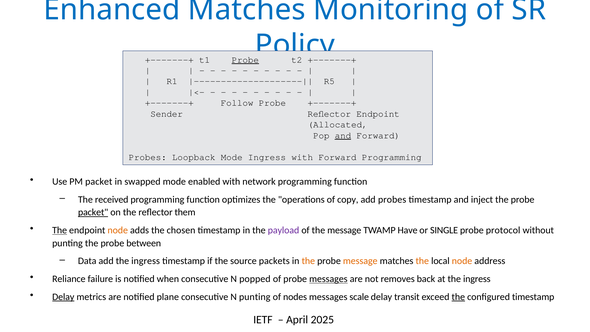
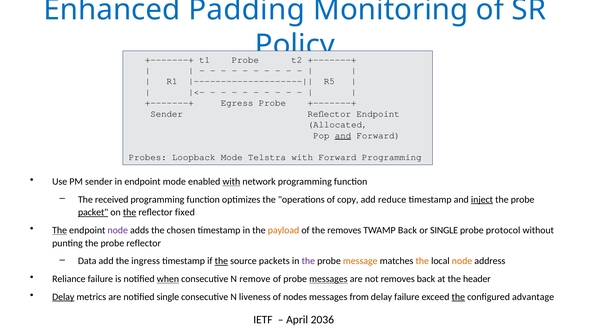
Enhanced Matches: Matches -> Padding (247, 10)
Probe underline: present -> none (245, 60)
Follow: Follow -> Egress (237, 103)
Mode Ingress: Ingress -> Telstra (267, 157)
PM packet: packet -> sender (99, 182)
in swapped: swapped -> endpoint (143, 182)
with underline: none -> present (231, 182)
add probes: probes -> reduce (392, 199)
inject underline: none -> present (482, 199)
the underline: none -> present (130, 212)
them: them -> fixed (185, 212)
node colour: orange -> purple (118, 230)
payload colour: purple -> orange (283, 230)
the message: message -> removes (344, 230)
TWAMP Have: Have -> Back (407, 230)
probe between: between -> reflector (144, 243)
the underline: none -> present (221, 261)
the colour: orange -> purple (308, 261)
when underline: none -> present (168, 279)
popped: popped -> remove (255, 279)
at the ingress: ingress -> header (477, 279)
notified plane: plane -> single (168, 297)
N punting: punting -> liveness (255, 297)
scale: scale -> from (359, 297)
delay transit: transit -> failure (407, 297)
configured timestamp: timestamp -> advantage (533, 297)
2025: 2025 -> 2036 (322, 319)
